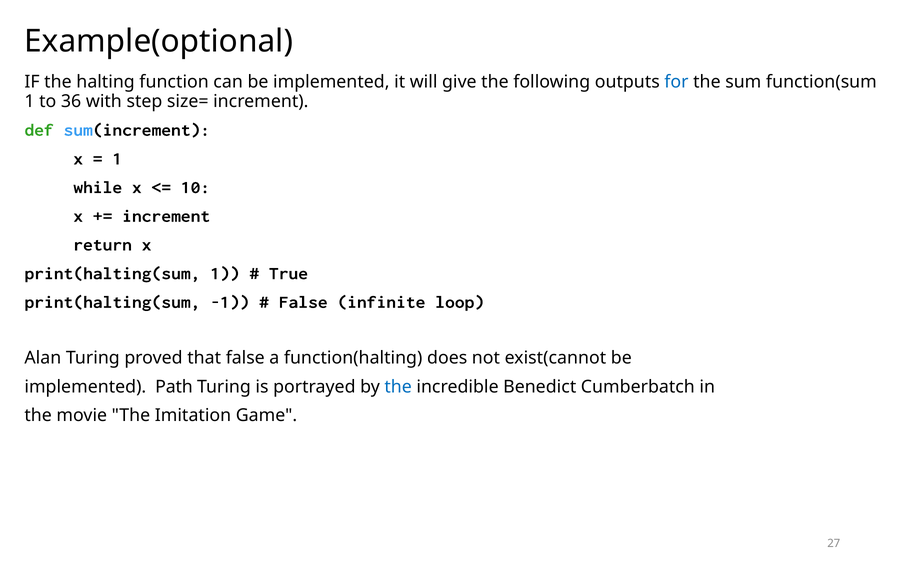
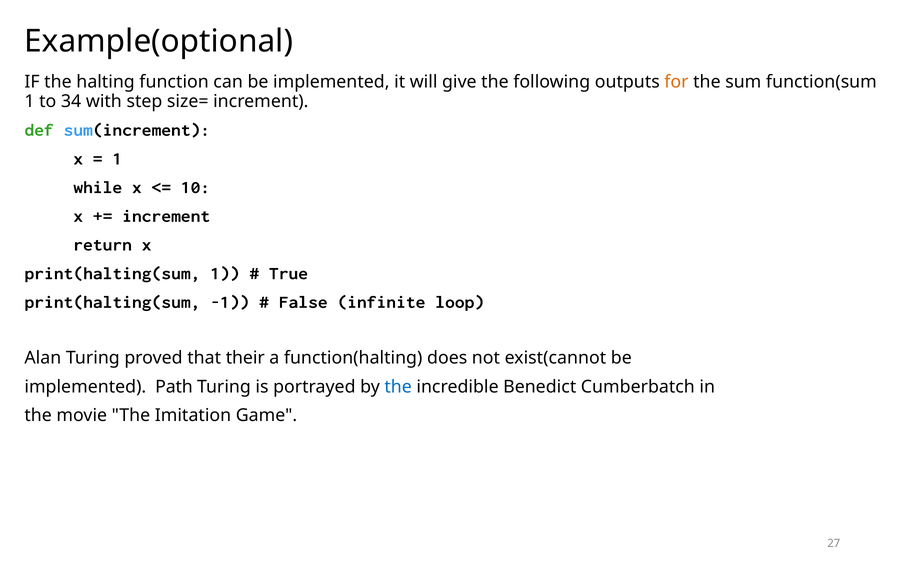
for colour: blue -> orange (676, 82)
36: 36 -> 34 (71, 101)
that false: false -> their (245, 358)
